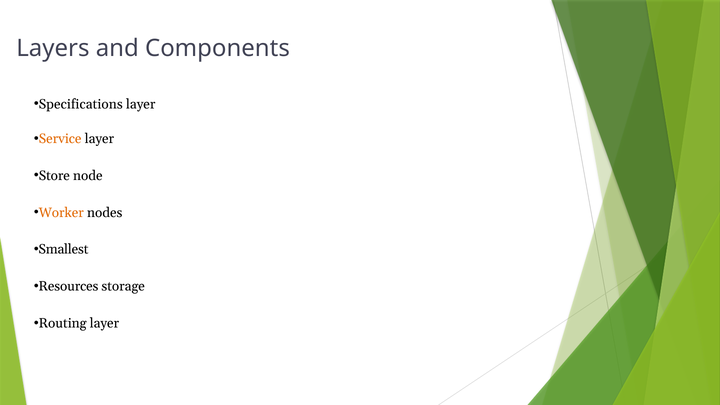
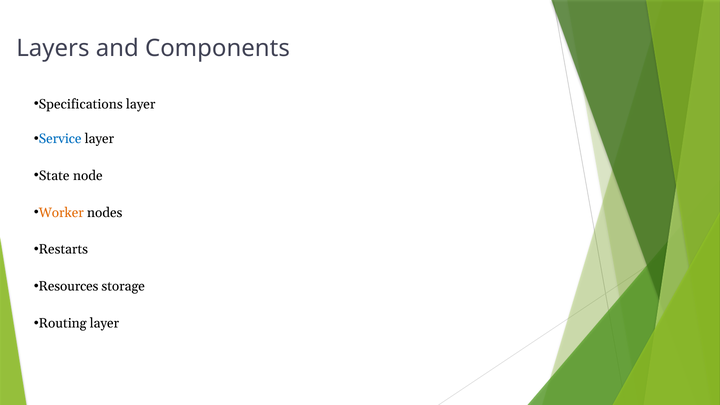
Service colour: orange -> blue (60, 139)
Store: Store -> State (54, 176)
Smallest: Smallest -> Restarts (63, 250)
